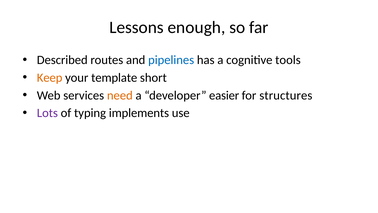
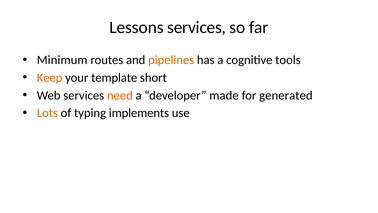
Lessons enough: enough -> services (197, 27)
Described: Described -> Minimum (62, 60)
pipelines colour: blue -> orange (171, 60)
easier: easier -> made (224, 95)
structures: structures -> generated (286, 95)
Lots colour: purple -> orange (47, 113)
